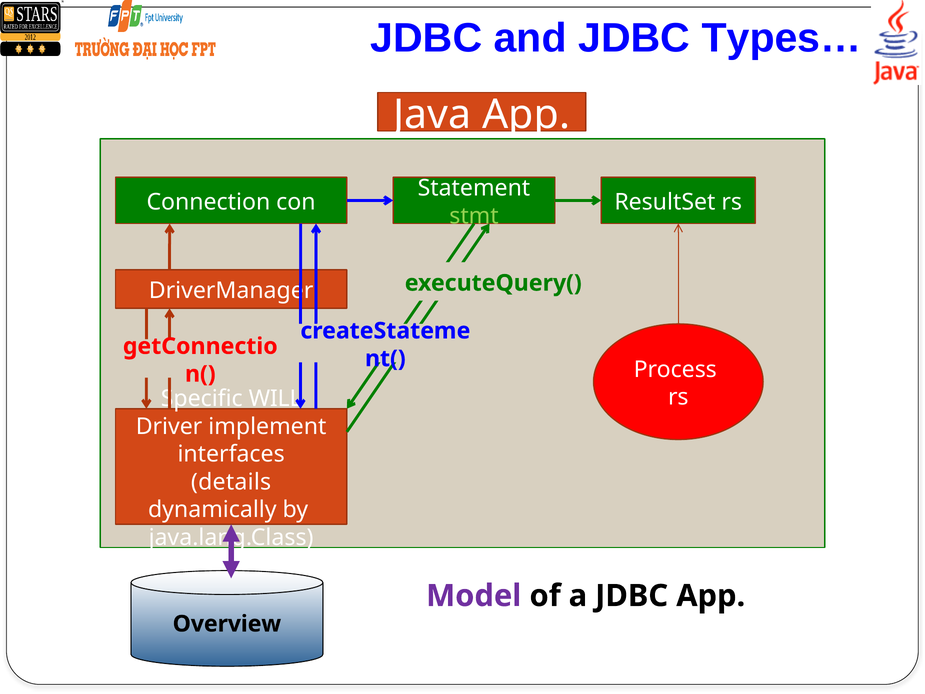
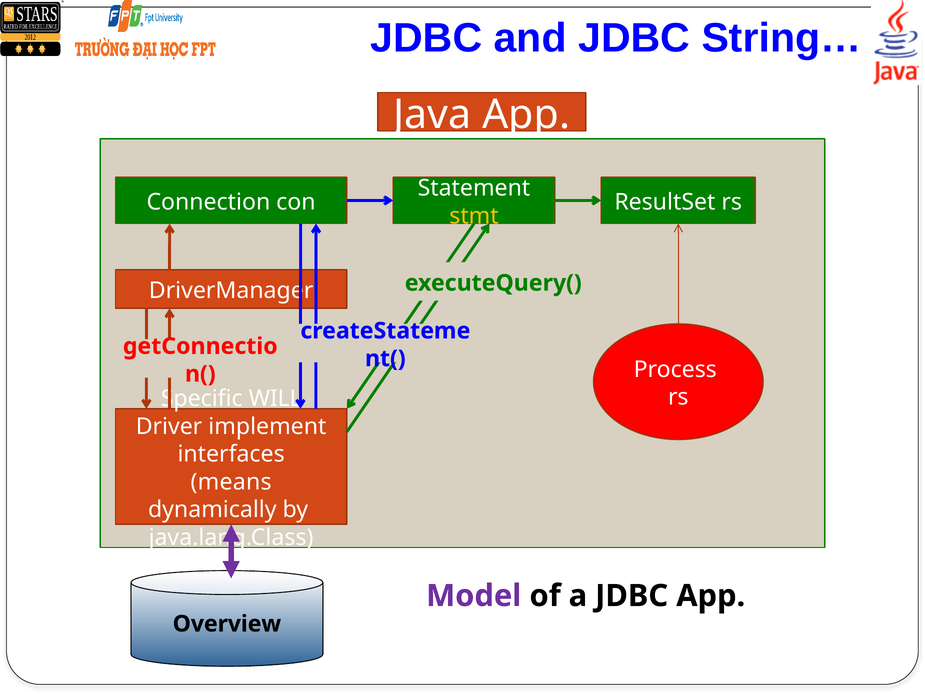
Types…: Types… -> String… (782, 38)
stmt colour: light green -> yellow (474, 216)
details: details -> means (231, 482)
